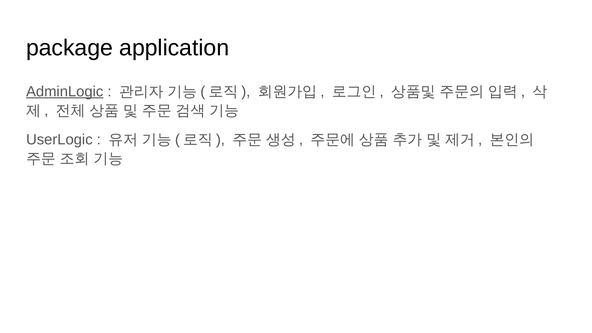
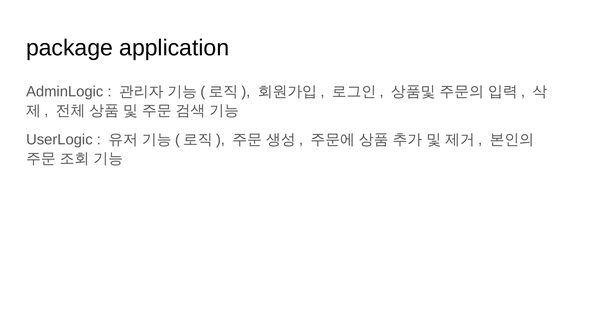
AdminLogic underline: present -> none (65, 92)
